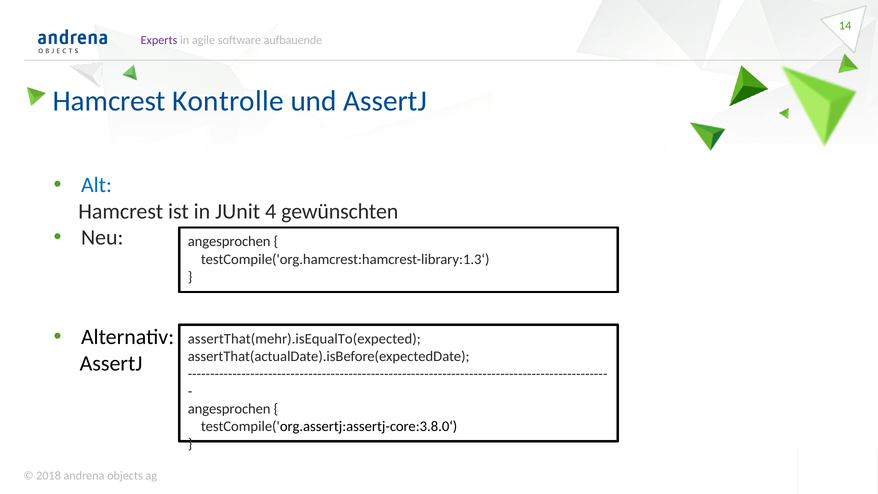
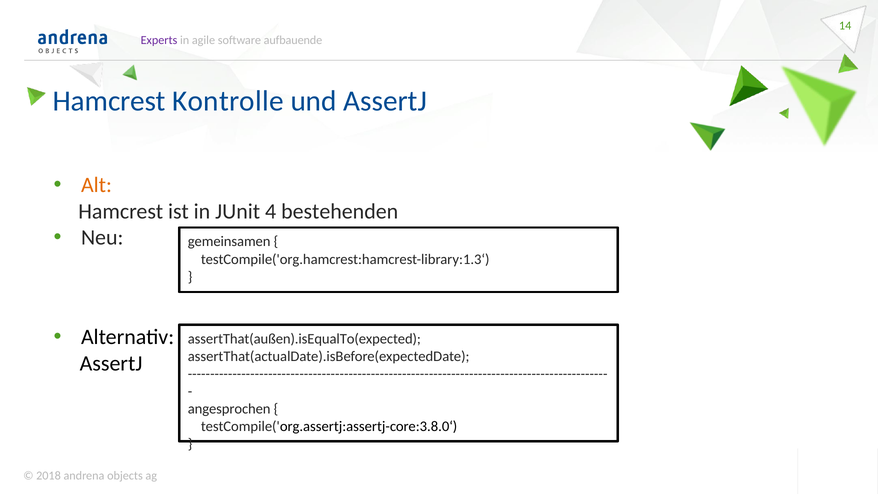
Alt colour: blue -> orange (96, 185)
gewünschten: gewünschten -> bestehenden (340, 211)
angesprochen: angesprochen -> gemeinsamen (229, 242)
assertThat(mehr).isEqualTo(expected: assertThat(mehr).isEqualTo(expected -> assertThat(außen).isEqualTo(expected (304, 339)
